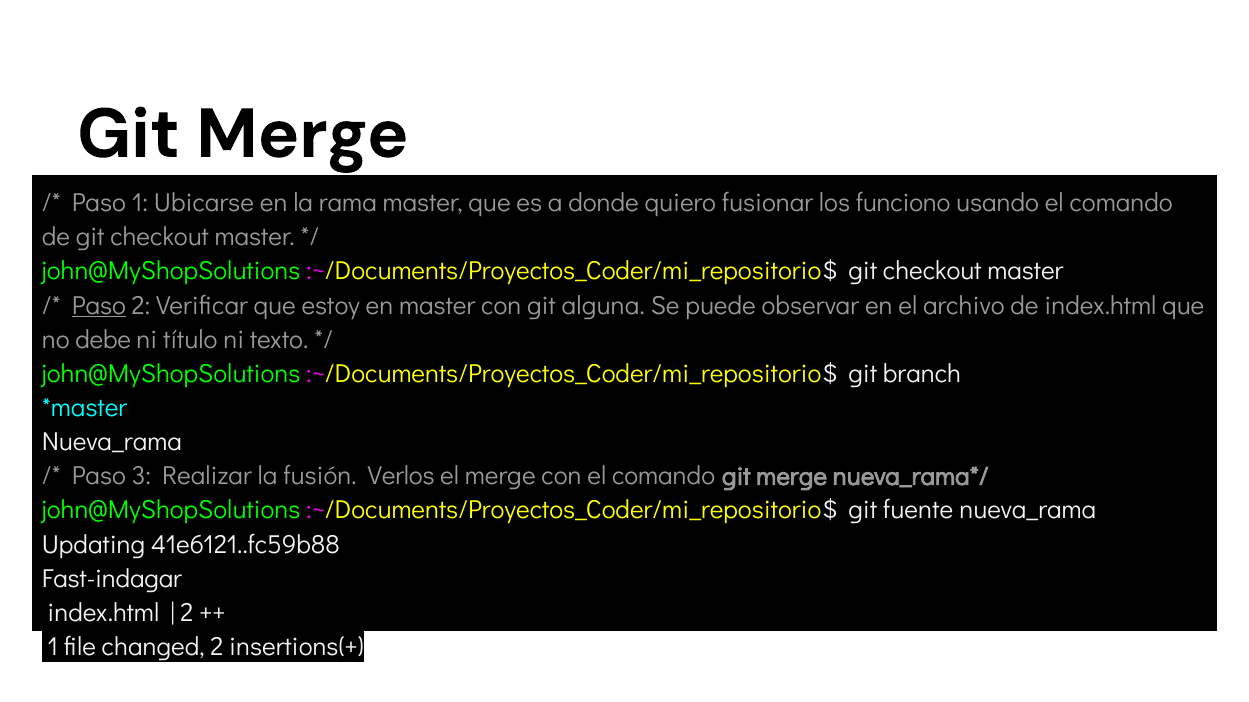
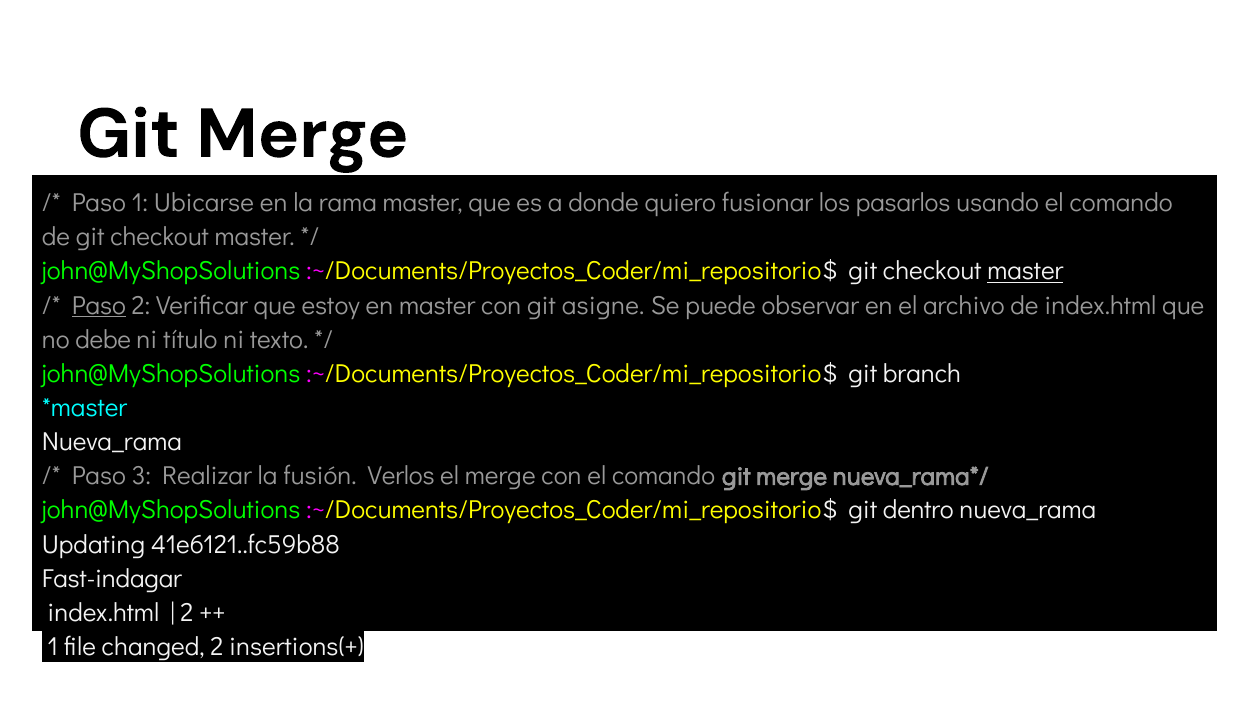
funciono: funciono -> pasarlos (903, 203)
master underline: none -> present (1025, 272)
alguna: alguna -> asigne (603, 306)
fuente: fuente -> dentro (918, 511)
